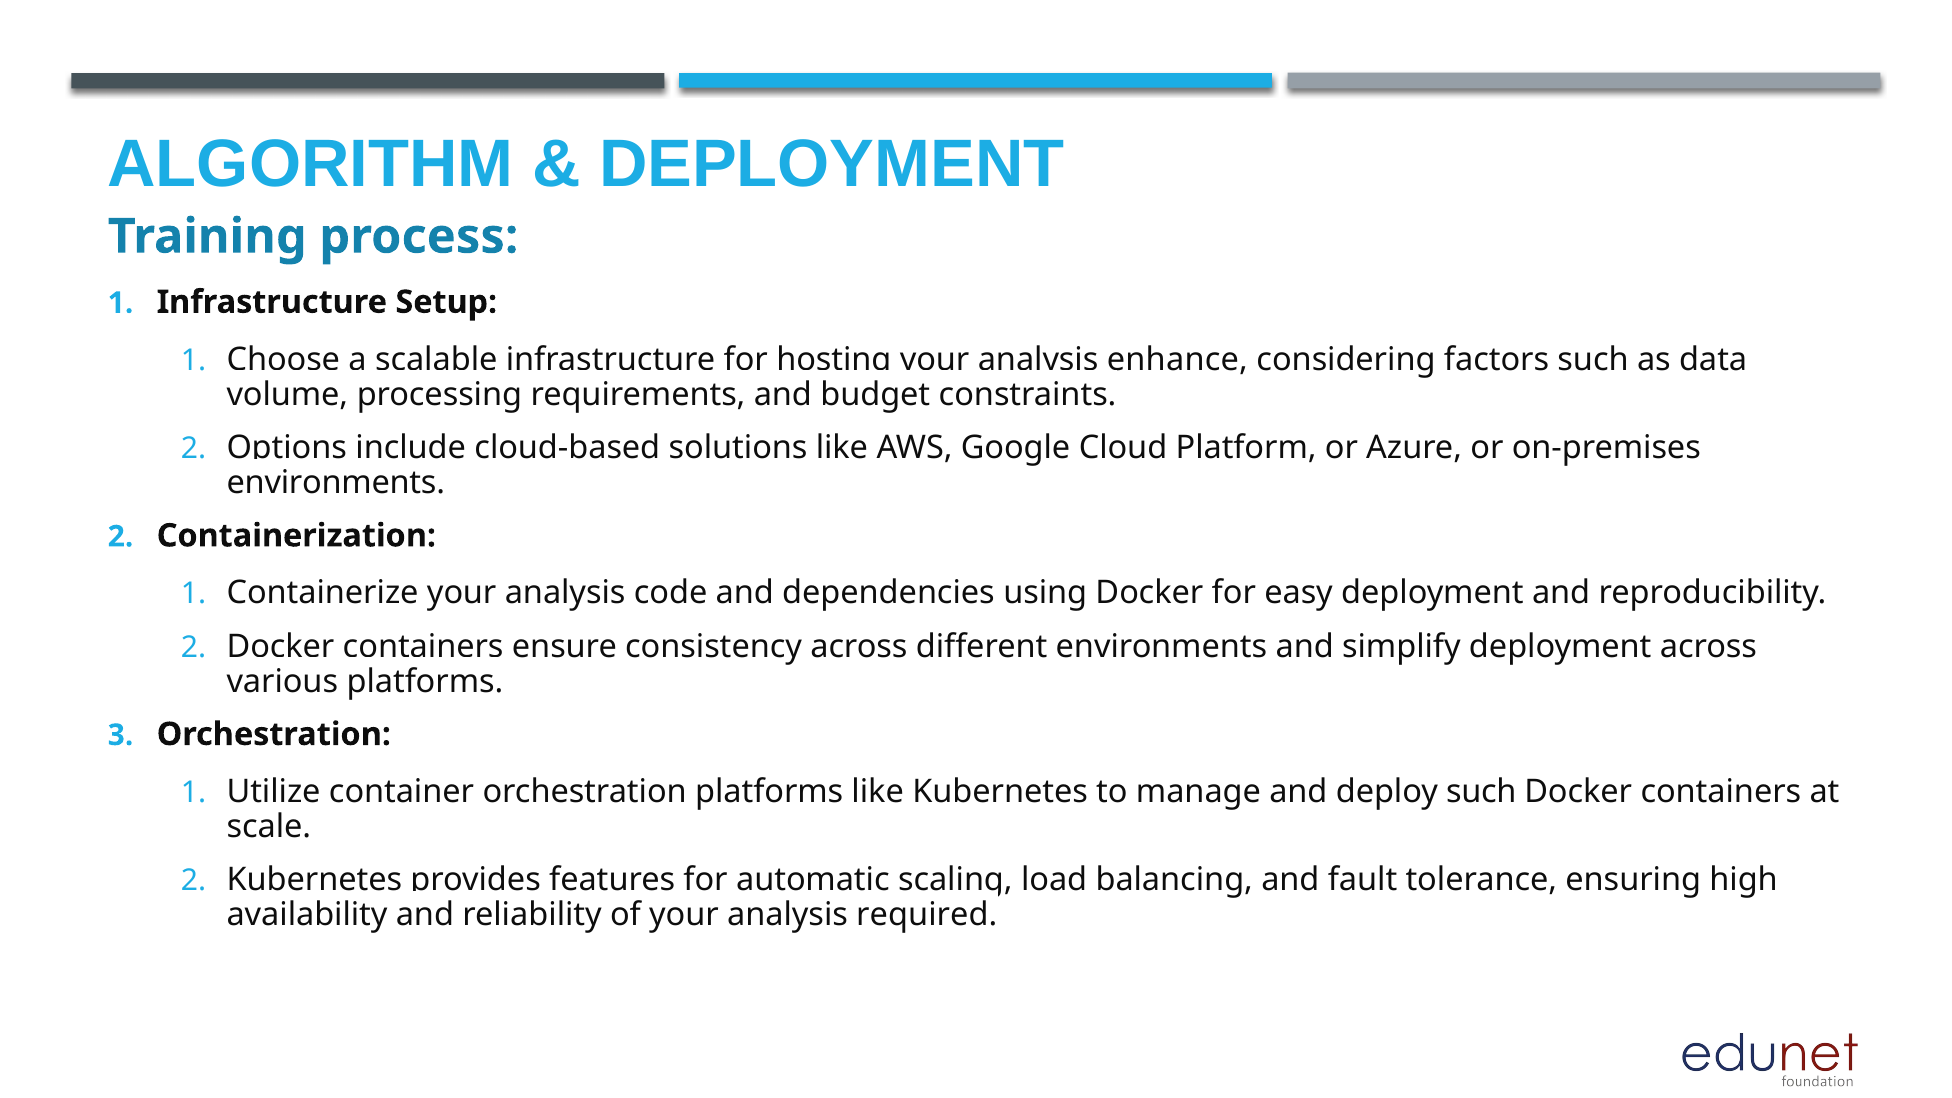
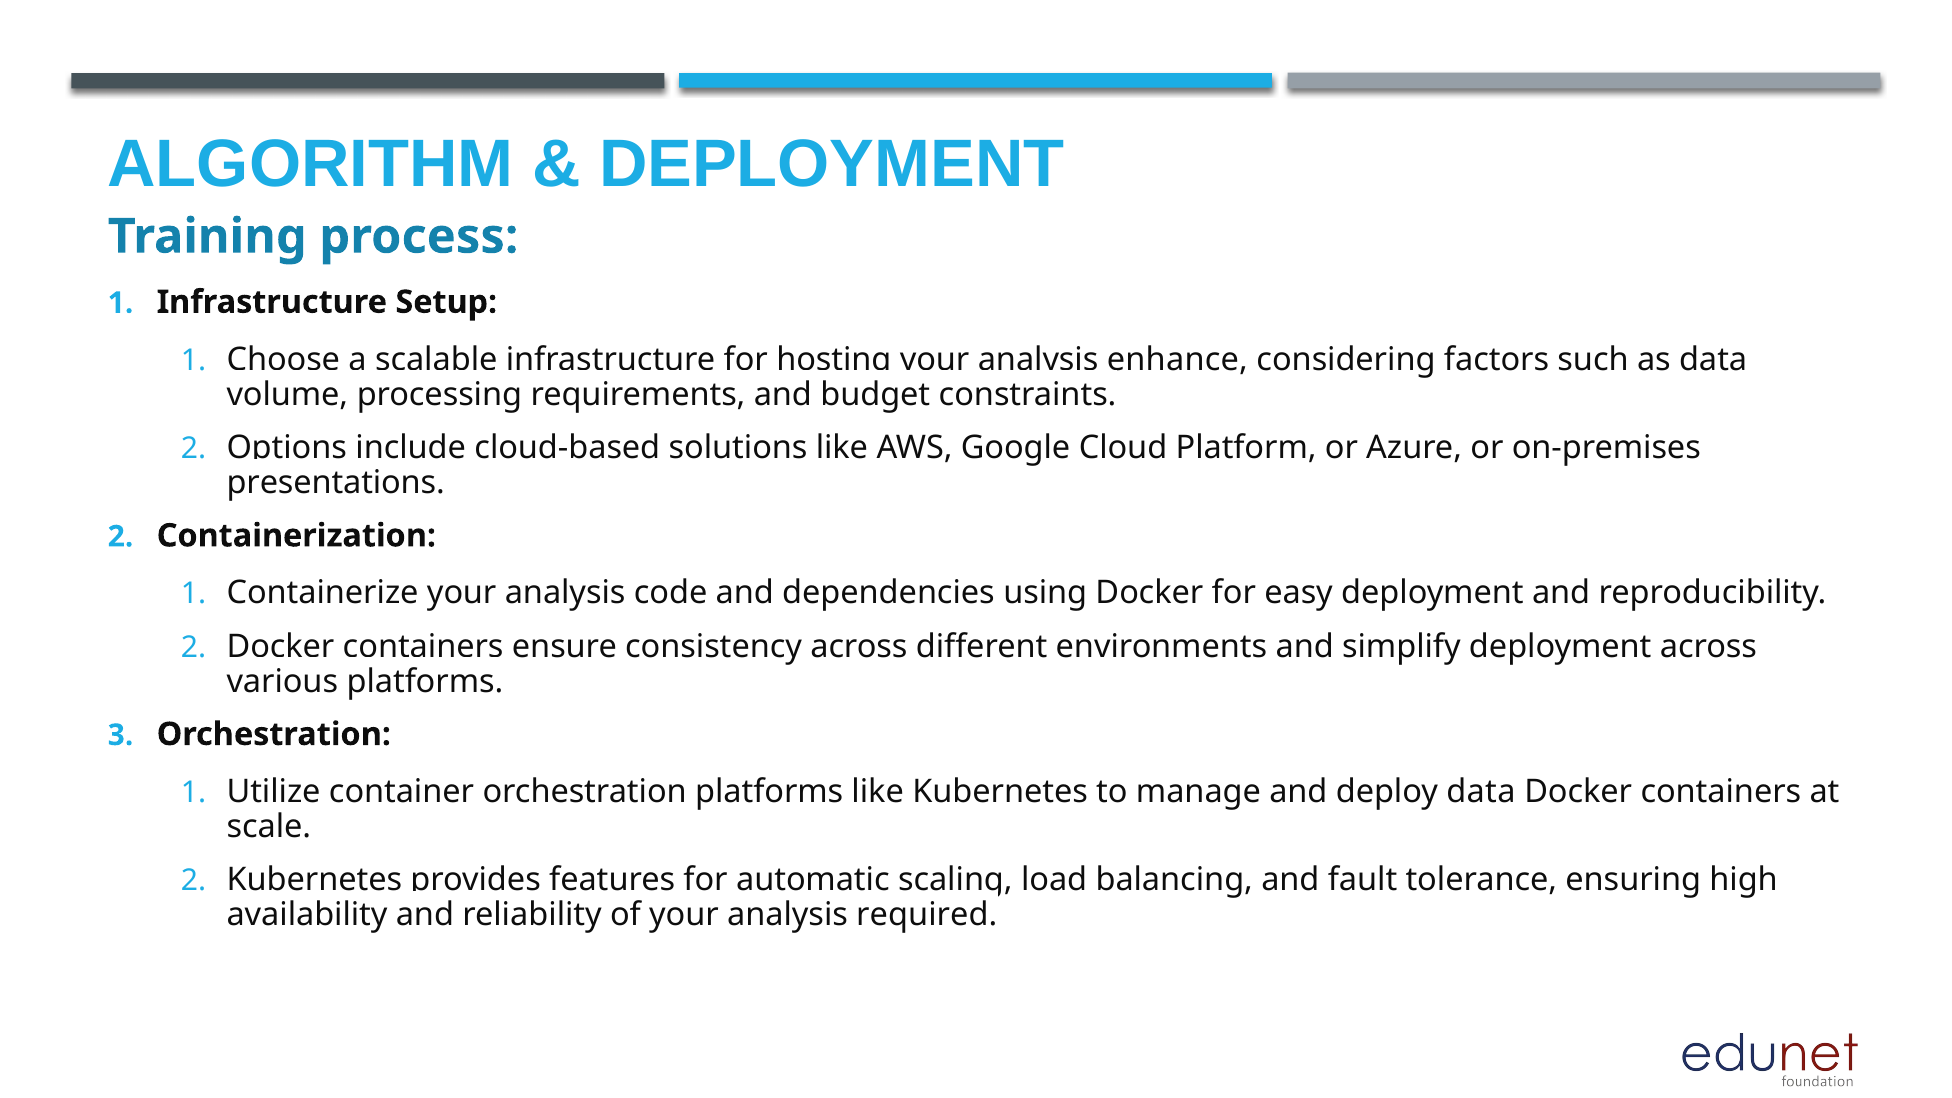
environments: environments -> presentations (336, 483)
deploy such: such -> data (1481, 792)
